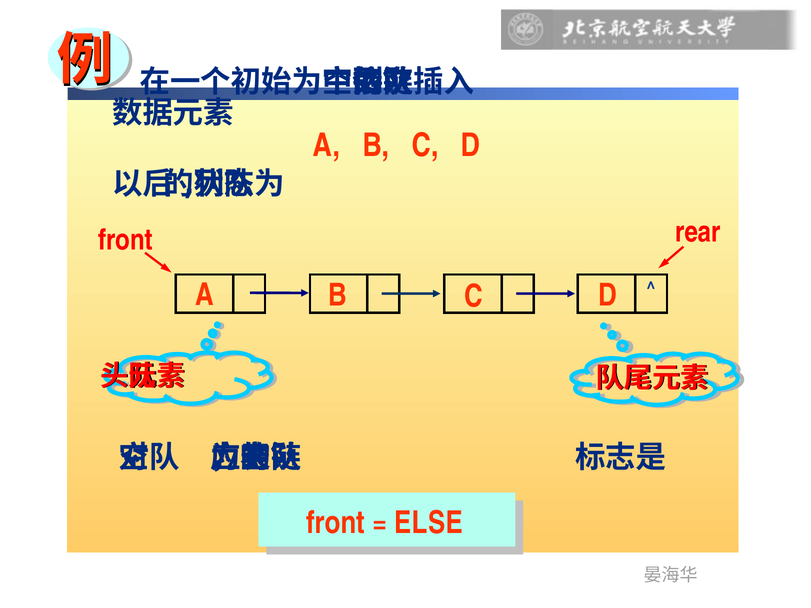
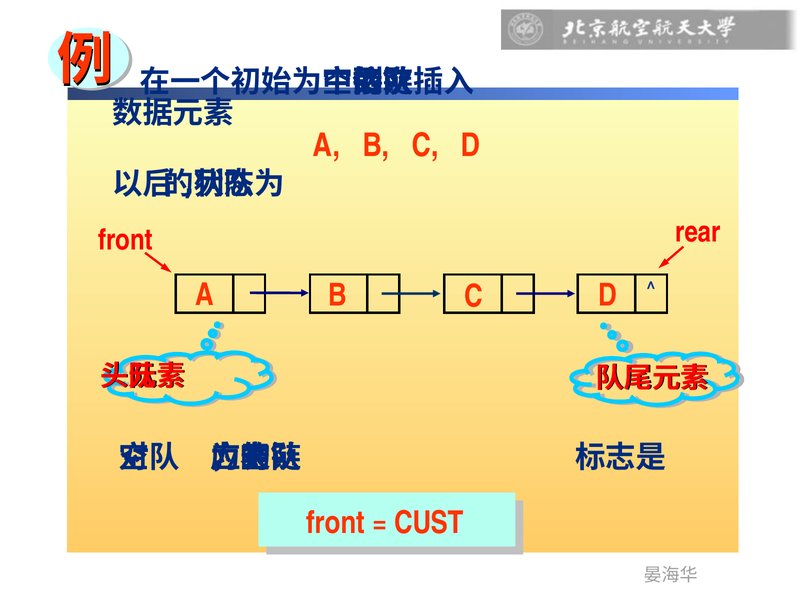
ELSE: ELSE -> CUST (429, 523)
